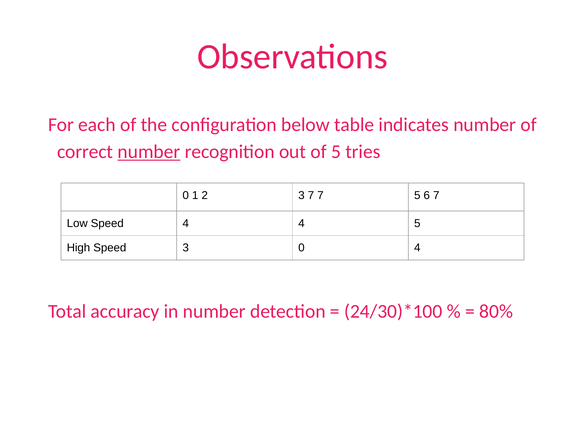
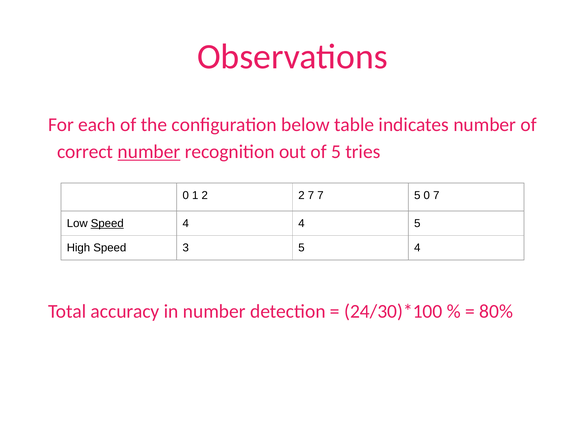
2 3: 3 -> 2 (301, 195)
5 6: 6 -> 0 (427, 195)
Speed underline: none -> present (107, 223)
3 0: 0 -> 5 (301, 248)
